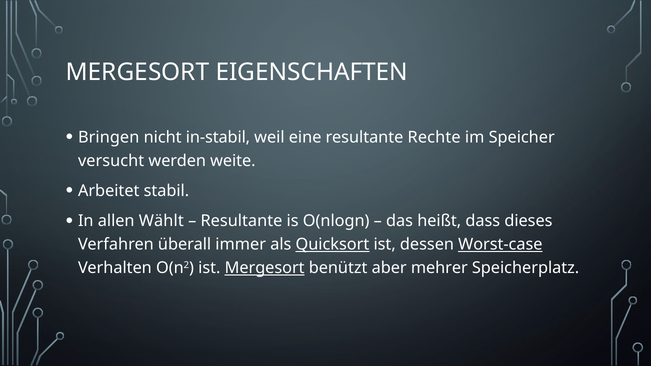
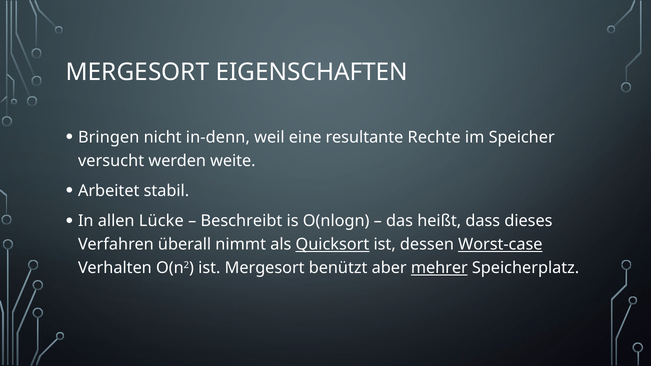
in-stabil: in-stabil -> in-denn (218, 137)
Wählt: Wählt -> Lücke (161, 221)
Resultante: Resultante -> Beschreibt (241, 221)
immer: immer -> nimmt (241, 245)
Mergesort underline: present -> none (265, 268)
mehrer underline: none -> present (439, 268)
